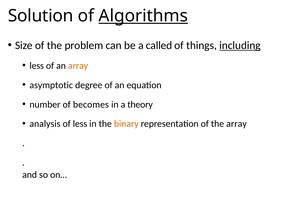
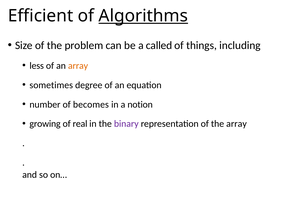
Solution: Solution -> Efficient (41, 16)
including underline: present -> none (240, 45)
asymptotic: asymptotic -> sometimes (51, 85)
theory: theory -> notion (140, 104)
analysis: analysis -> growing (45, 124)
of less: less -> real (80, 124)
binary colour: orange -> purple (126, 124)
